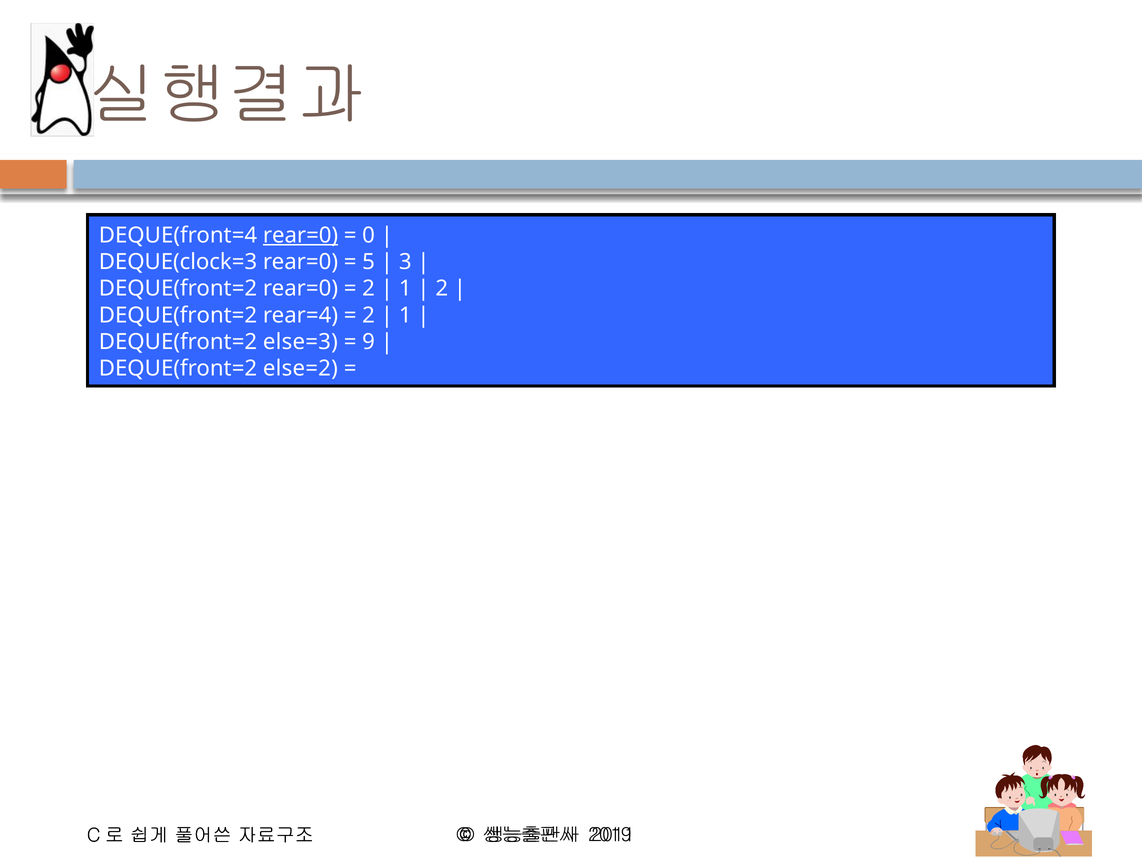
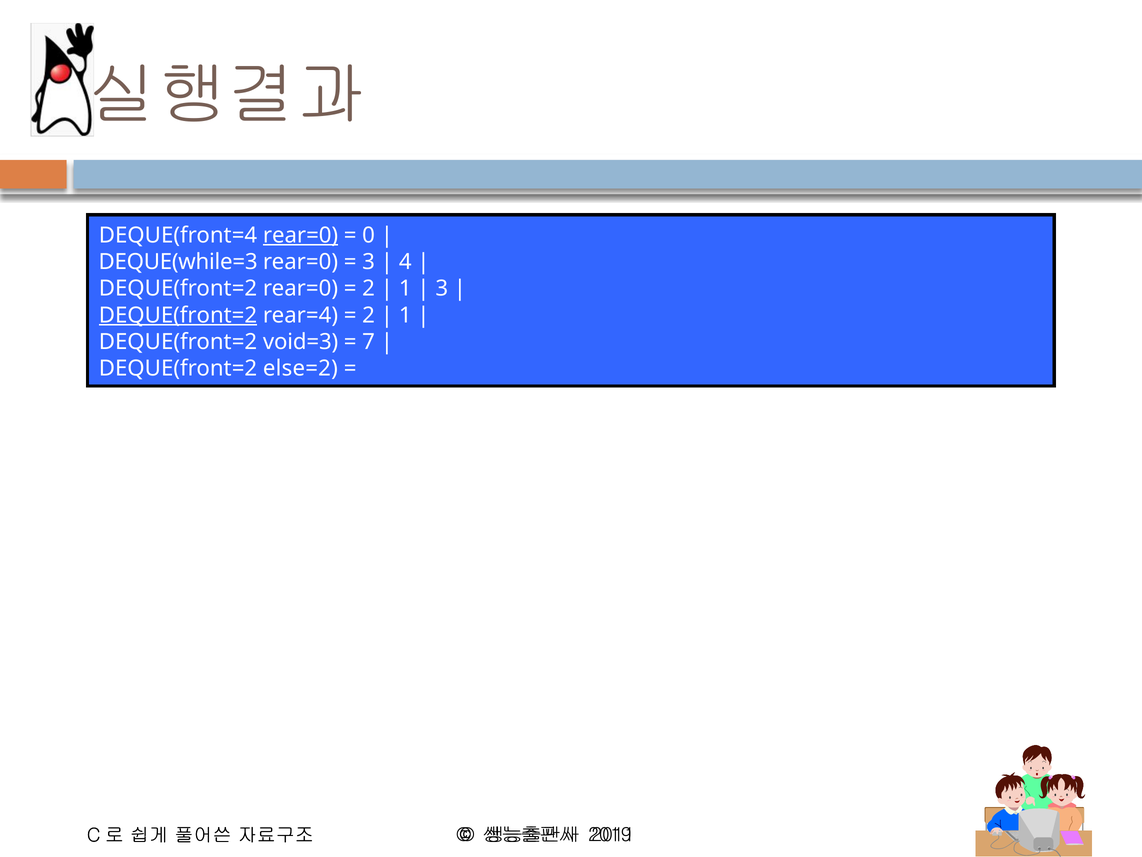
DEQUE(clock=3: DEQUE(clock=3 -> DEQUE(while=3 (178, 262)
5: 5 -> 3 (369, 262)
3: 3 -> 4 (405, 262)
2: 2 -> 3 (442, 288)
DEQUE(front=2 underline: none -> present (178, 315)
else=3: else=3 -> void=3 (301, 342)
9: 9 -> 7 (369, 342)
